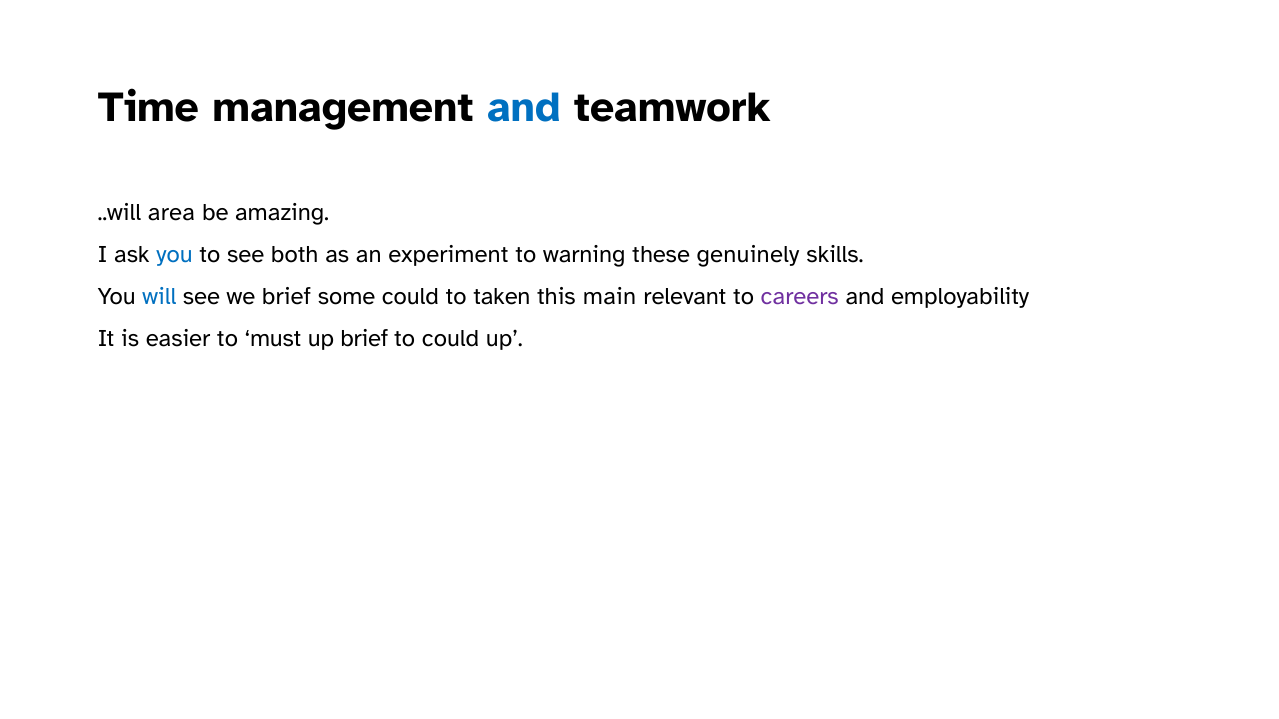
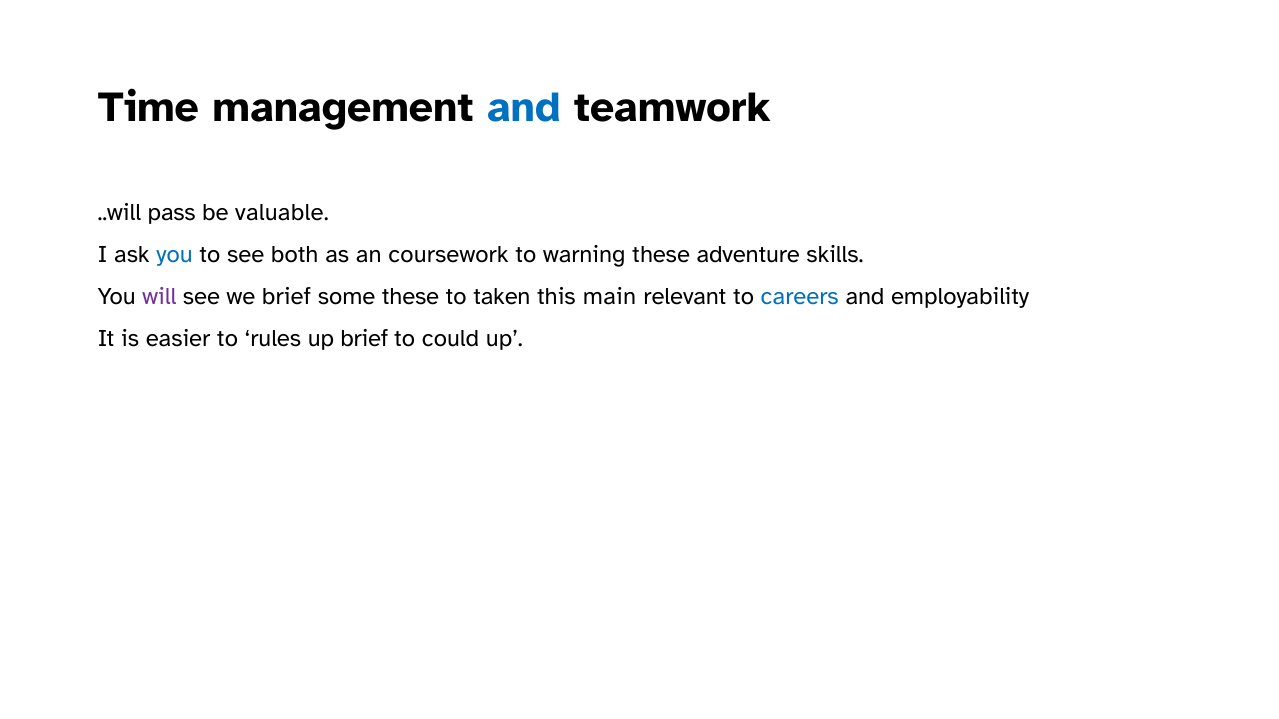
area: area -> pass (172, 212)
amazing: amazing -> valuable (282, 212)
experiment: experiment -> coursework (449, 254)
genuinely: genuinely -> adventure (748, 254)
will colour: blue -> purple (159, 297)
some could: could -> these (410, 297)
careers colour: purple -> blue (800, 297)
must: must -> rules (273, 339)
